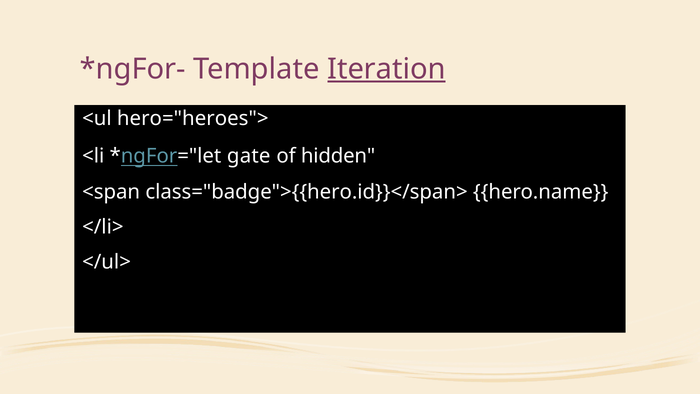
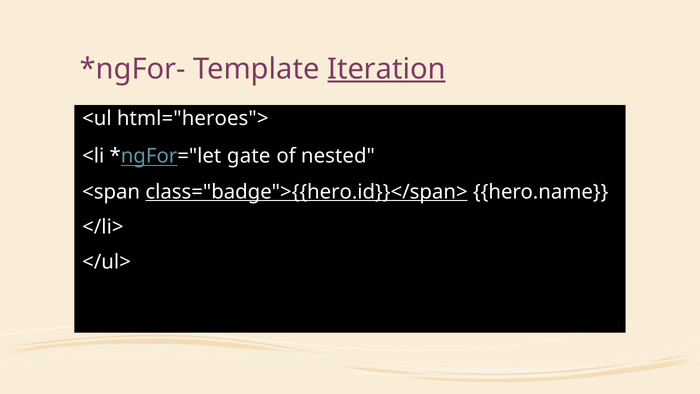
hero="heroes">: hero="heroes"> -> html="heroes"> (193, 118)
hidden: hidden -> nested (338, 156)
class="badge">{{hero.id}}</span> underline: none -> present (307, 192)
